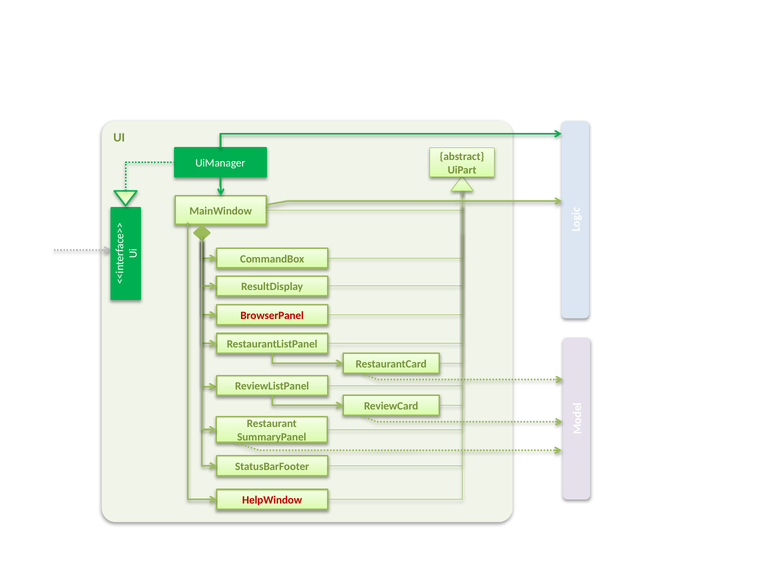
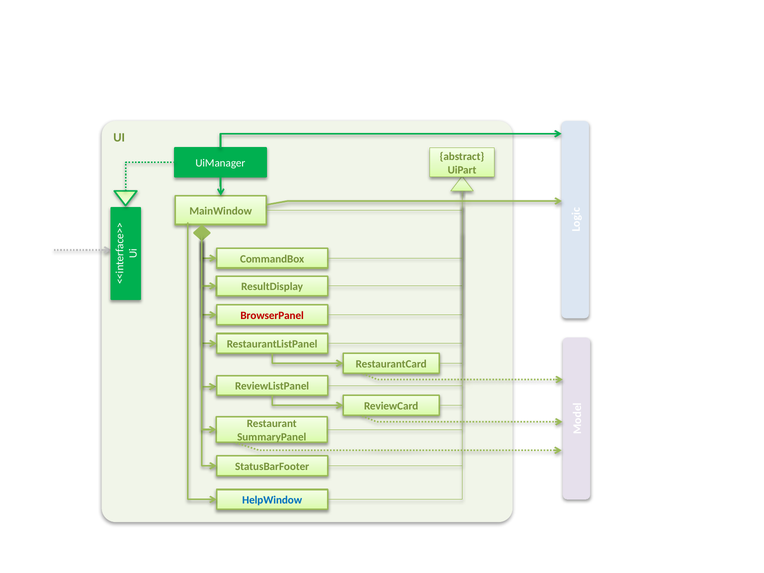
HelpWindow colour: red -> blue (272, 500)
